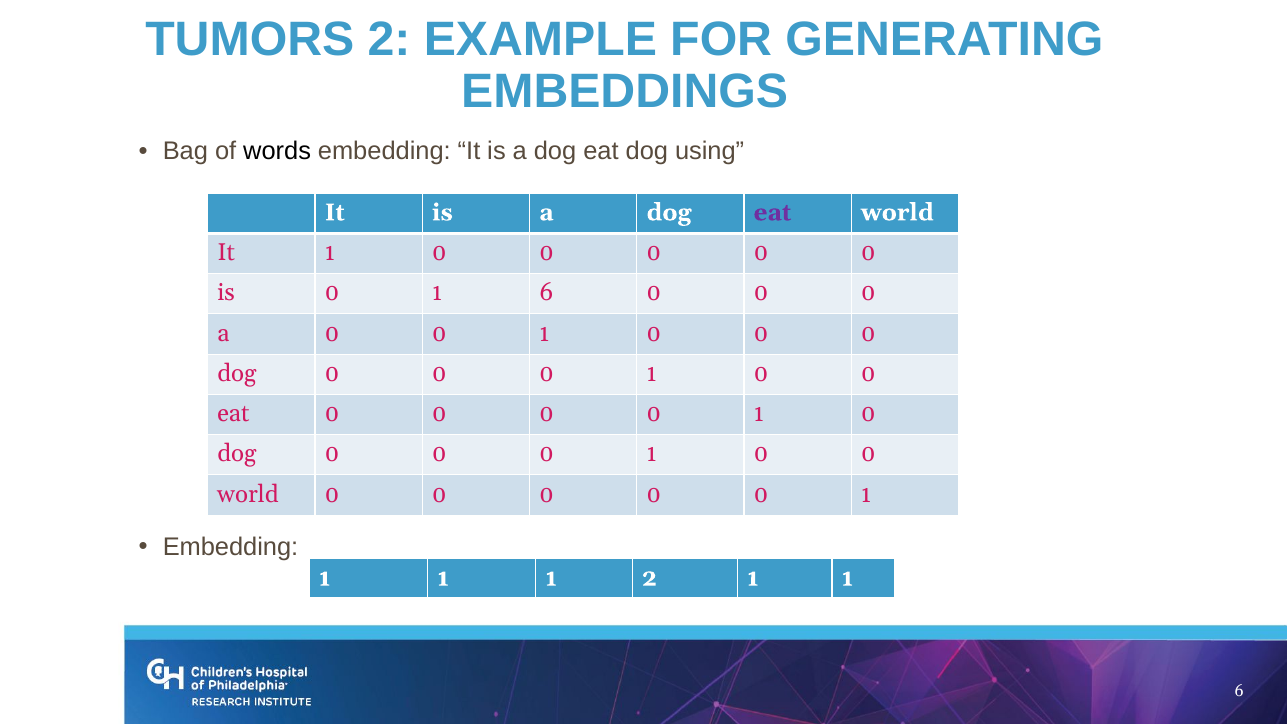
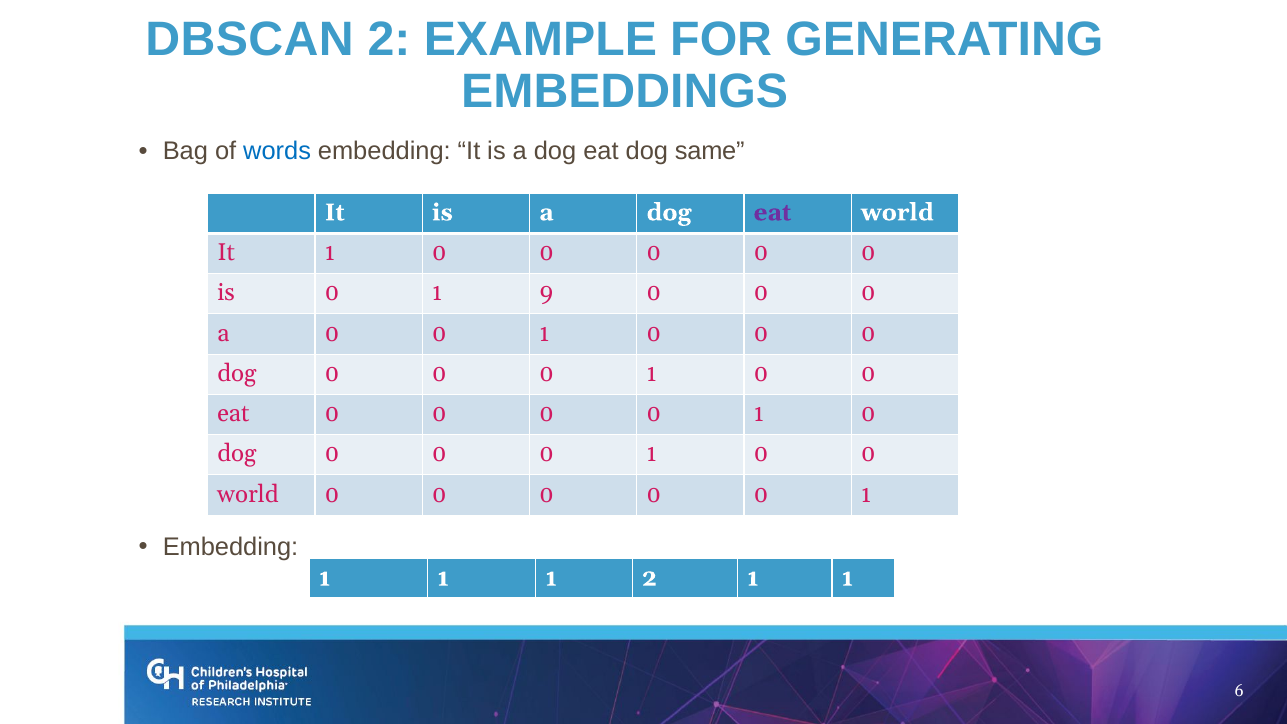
TUMORS: TUMORS -> DBSCAN (250, 40)
words colour: black -> blue (277, 152)
using: using -> same (710, 152)
1 6: 6 -> 9 (546, 293)
